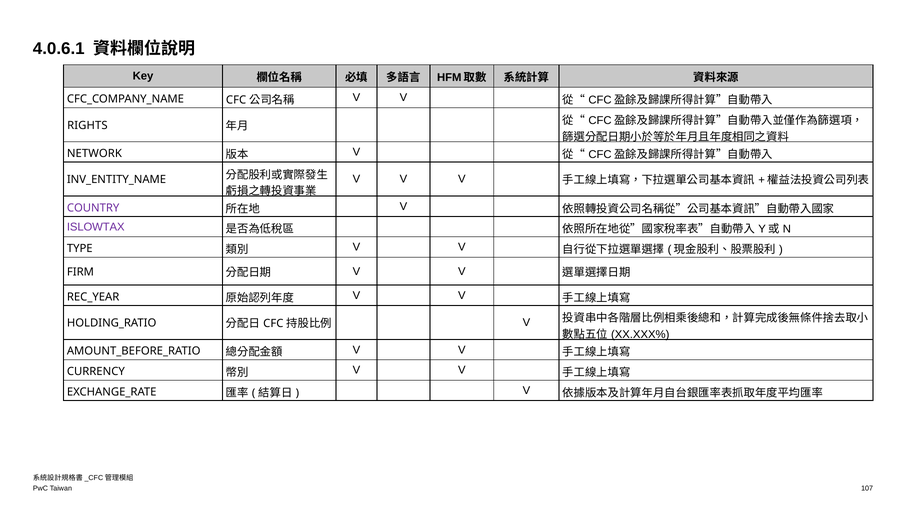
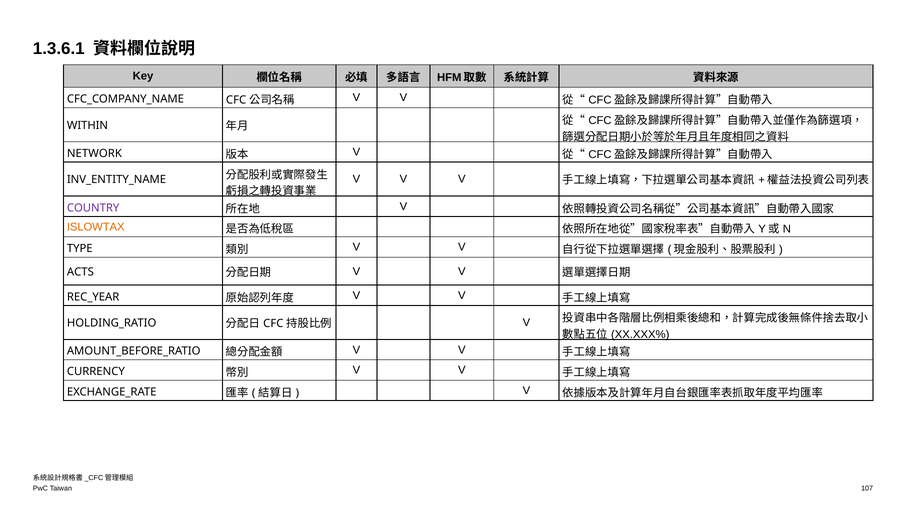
4.0.6.1: 4.0.6.1 -> 1.3.6.1 (59, 49)
RIGHTS: RIGHTS -> WITHIN (88, 126)
ISLOWTAX colour: purple -> orange (96, 227)
FIRM: FIRM -> ACTS (80, 272)
